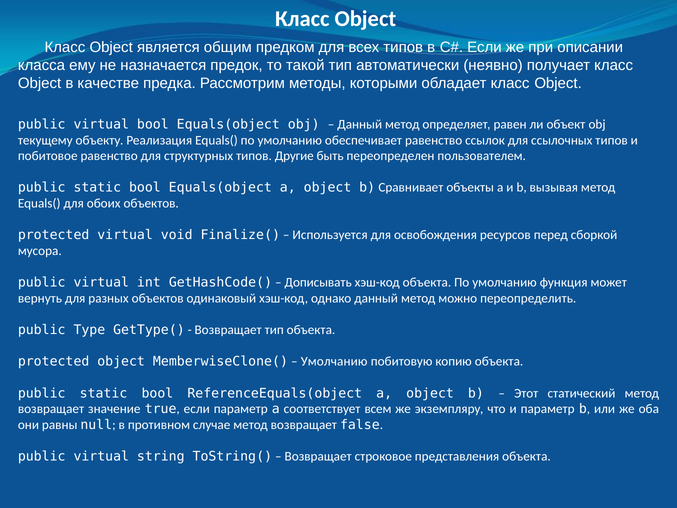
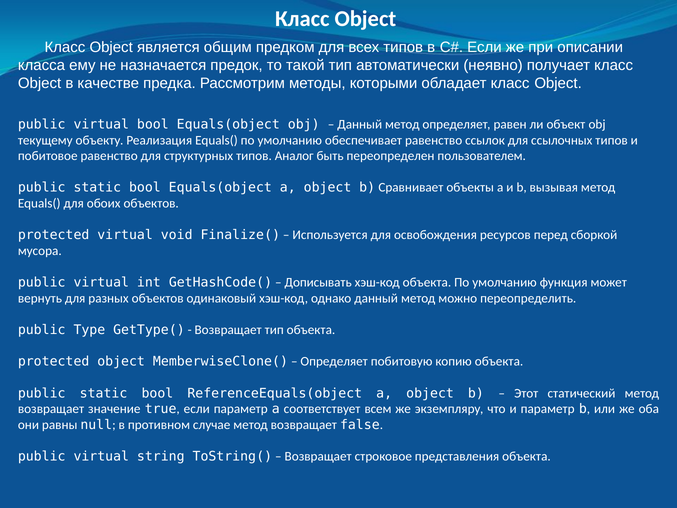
Другие: Другие -> Аналог (294, 156)
Умолчанию: Умолчанию -> Определяет (334, 361)
